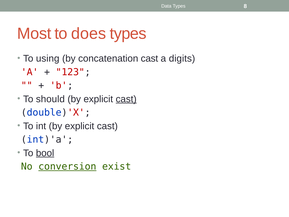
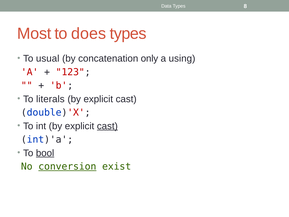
using: using -> usual (48, 58)
concatenation cast: cast -> only (149, 58)
digits: digits -> using (182, 58)
should: should -> literals (50, 99)
cast underline: present -> none (126, 99)
cast underline: none -> present (107, 126)
